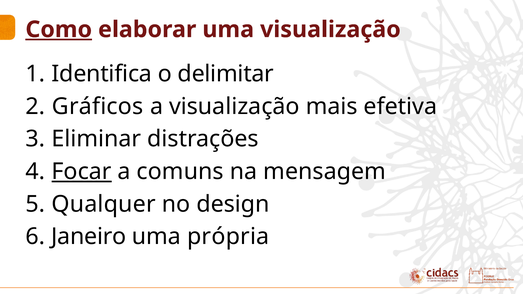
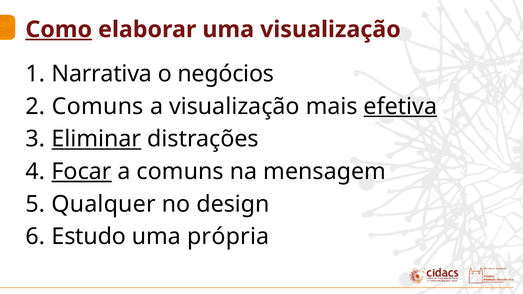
Identifica: Identifica -> Narrativa (102, 74)
delimitar: delimitar -> negócios (226, 74)
Gráficos: Gráficos -> Comuns (98, 107)
efetiva underline: none -> present (400, 107)
Eliminar underline: none -> present (96, 139)
Janeiro: Janeiro -> Estudo (89, 237)
